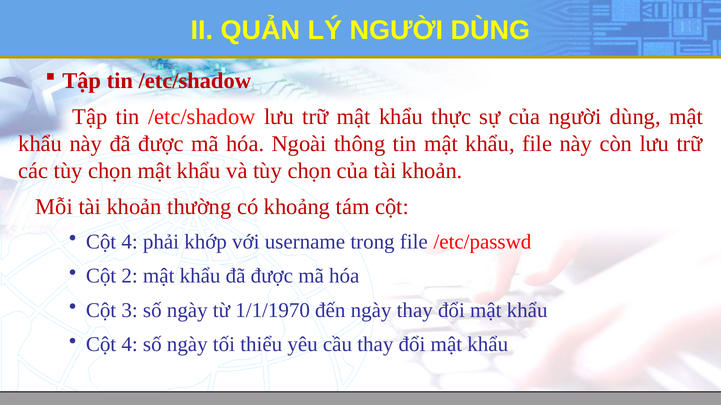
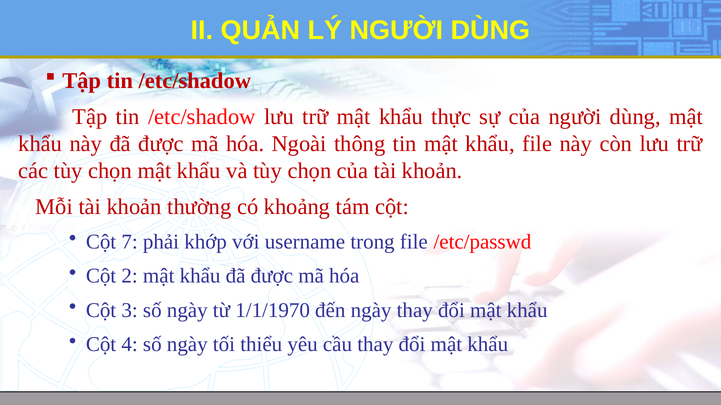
4: 4 -> 7 (130, 242)
